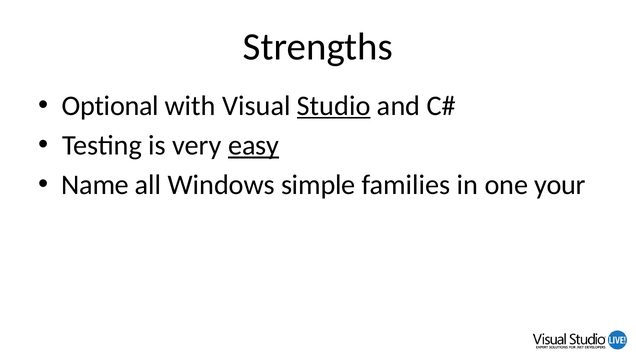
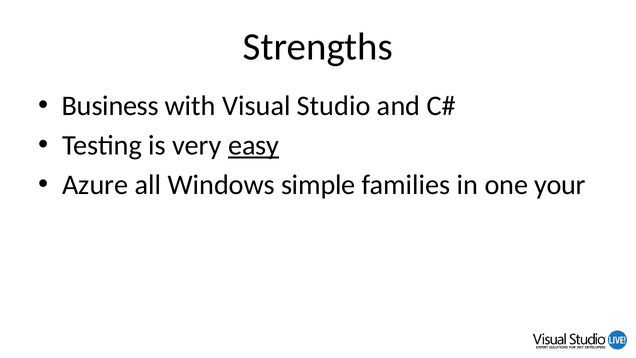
Optional: Optional -> Business (110, 106)
Studio underline: present -> none (334, 106)
Name: Name -> Azure (95, 185)
